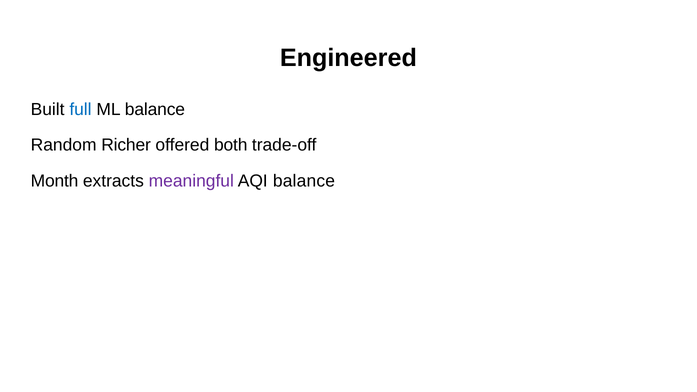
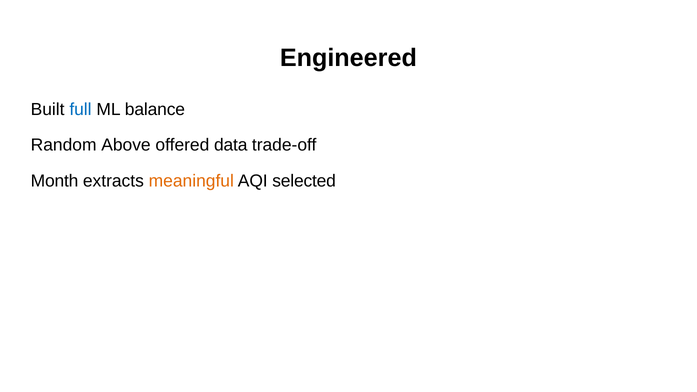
Richer: Richer -> Above (126, 145)
both: both -> data (231, 145)
meaningful colour: purple -> orange (191, 181)
AQI balance: balance -> selected (304, 181)
